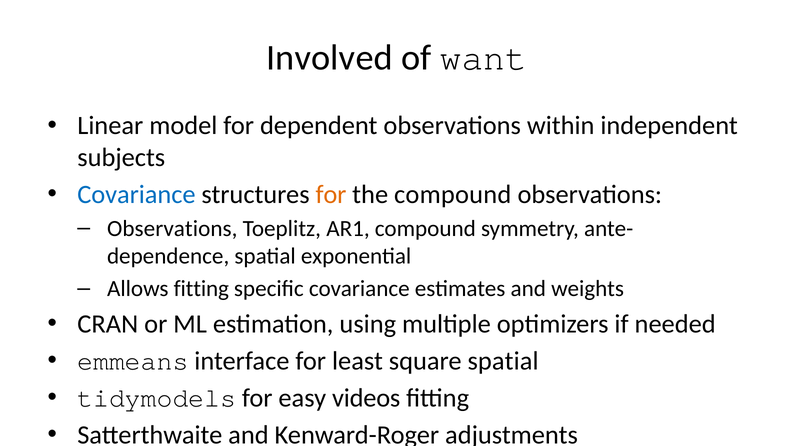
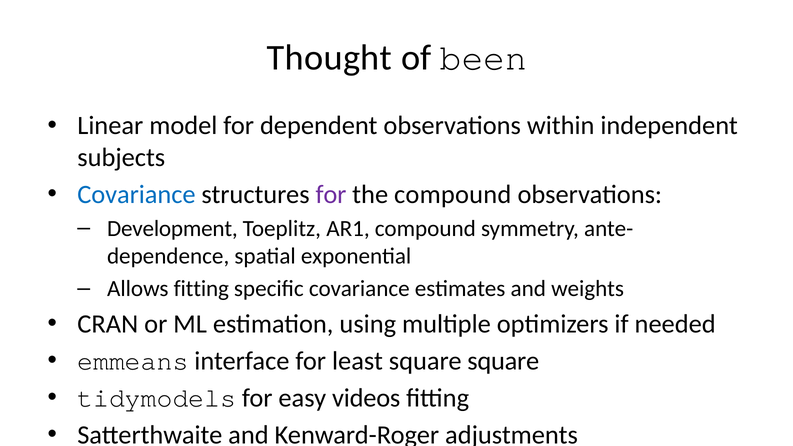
Involved: Involved -> Thought (329, 58)
want: want -> been (483, 58)
for colour: orange -> purple (331, 194)
Observations: Observations -> Development (172, 229)
square spatial: spatial -> square (503, 361)
